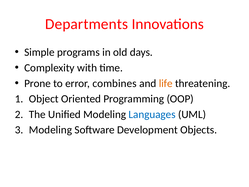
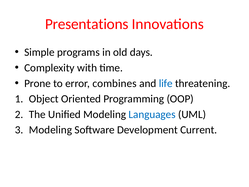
Departments: Departments -> Presentations (87, 24)
life colour: orange -> blue (166, 83)
Objects: Objects -> Current (199, 130)
